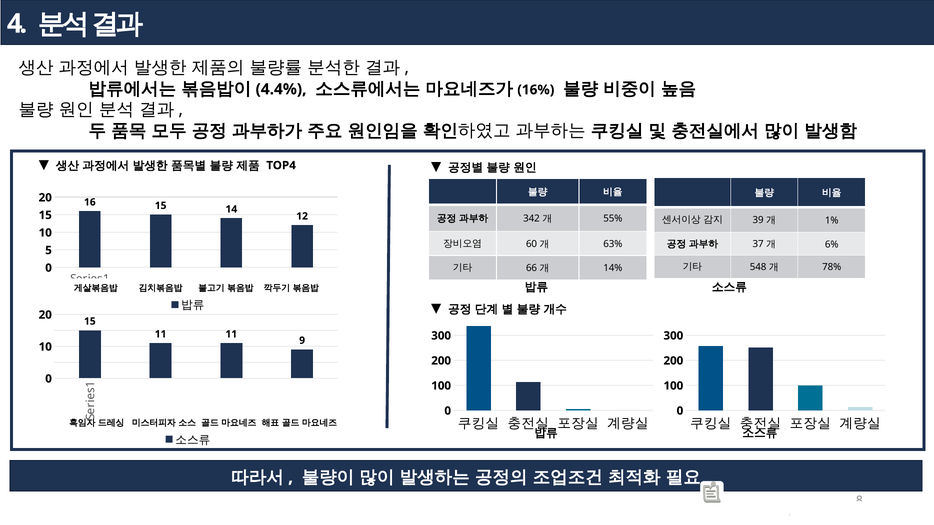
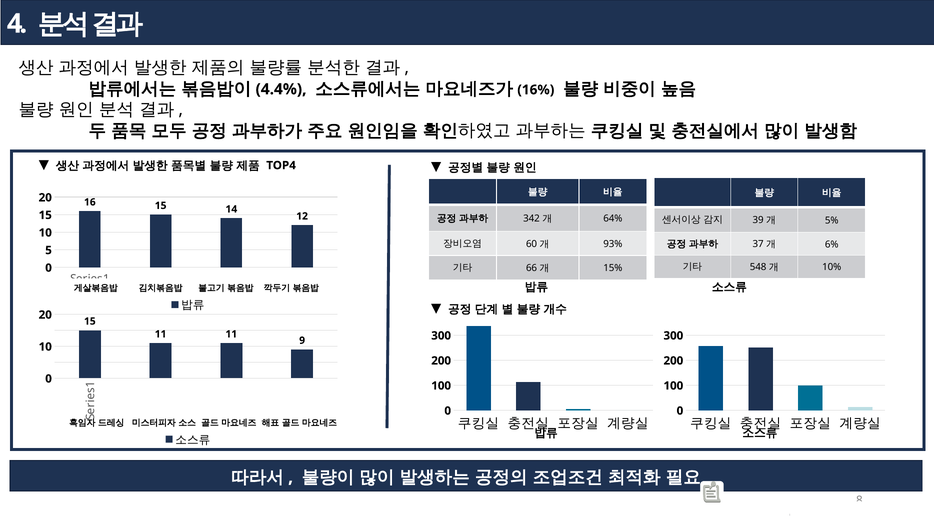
55%: 55% -> 64% (613, 219)
1%: 1% -> 5% (832, 220)
63%: 63% -> 93% (613, 244)
78%: 78% -> 10% (832, 267)
14%: 14% -> 15% (613, 268)
